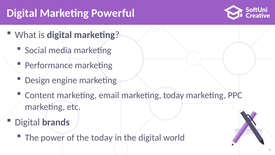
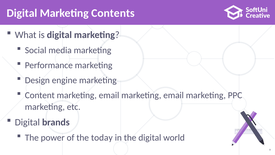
Powerful: Powerful -> Contents (113, 13)
email marketing today: today -> email (174, 95)
